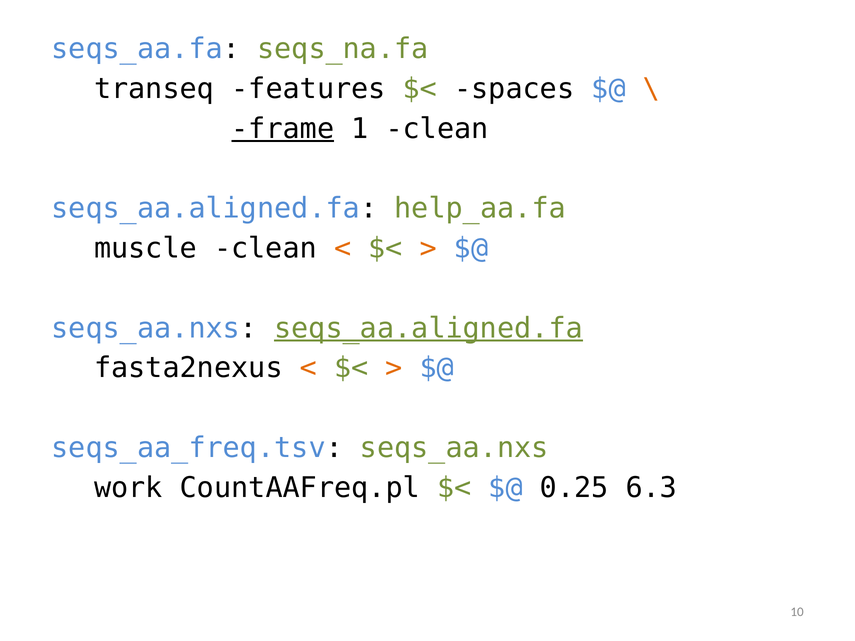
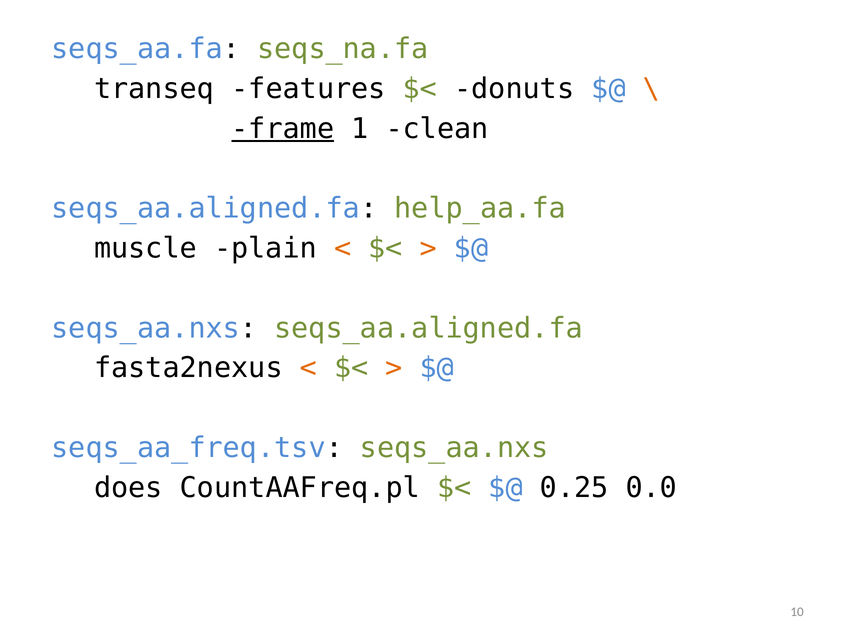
spaces: spaces -> donuts (514, 89)
muscle clean: clean -> plain (266, 249)
seqs_aa.aligned.fa underline: present -> none (429, 328)
work: work -> does (128, 488)
6.3: 6.3 -> 0.0 (651, 488)
